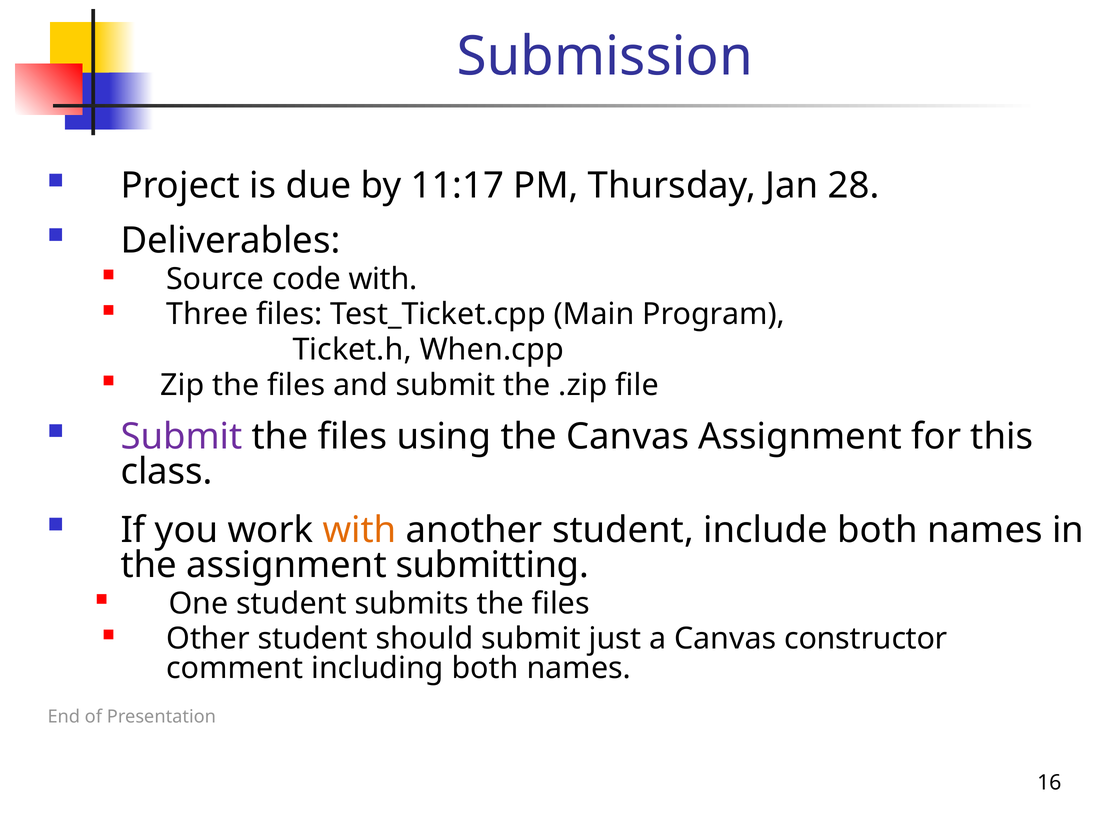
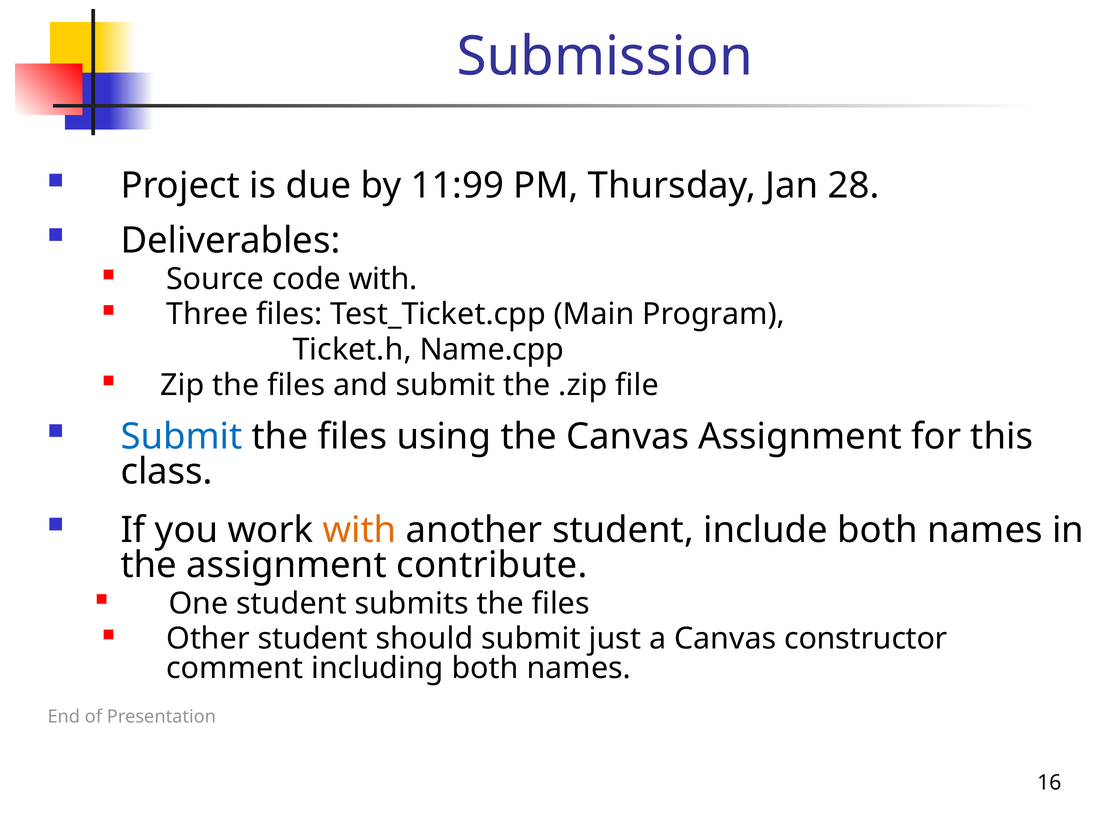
11:17: 11:17 -> 11:99 (457, 186)
When.cpp: When.cpp -> Name.cpp (492, 350)
Submit colour: purple -> blue (181, 437)
submitting: submitting -> contribute (492, 565)
